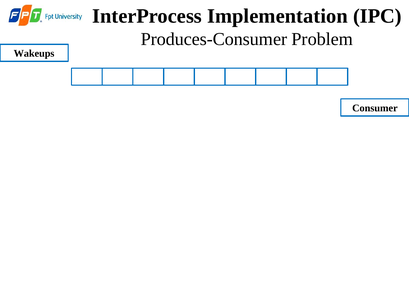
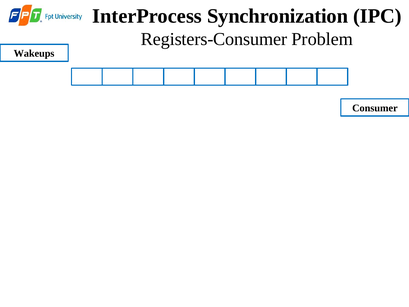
Implementation: Implementation -> Synchronization (278, 16)
Produces-Consumer: Produces-Consumer -> Registers-Consumer (214, 39)
